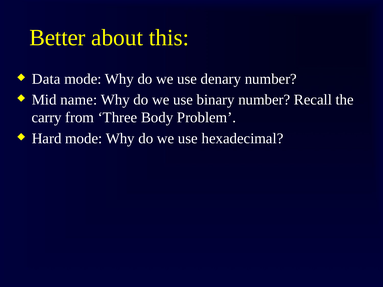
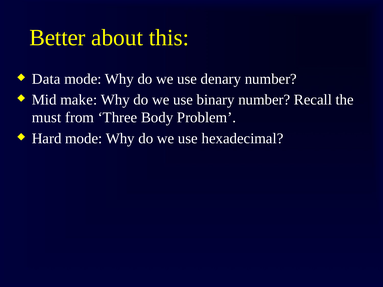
name: name -> make (79, 100)
carry: carry -> must (47, 118)
